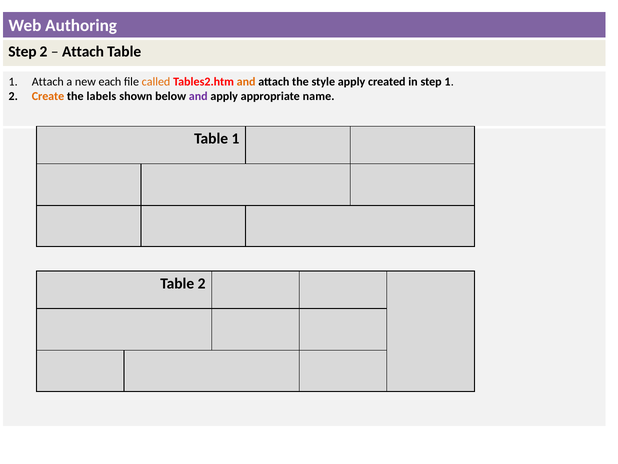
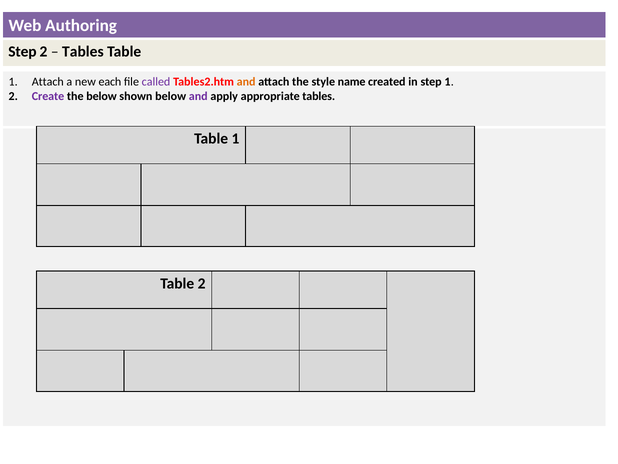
Attach: Attach -> Tables (83, 51)
called colour: orange -> purple (156, 82)
style apply: apply -> name (352, 82)
Create colour: orange -> purple (48, 96)
the labels: labels -> below (102, 96)
appropriate name: name -> tables (319, 96)
